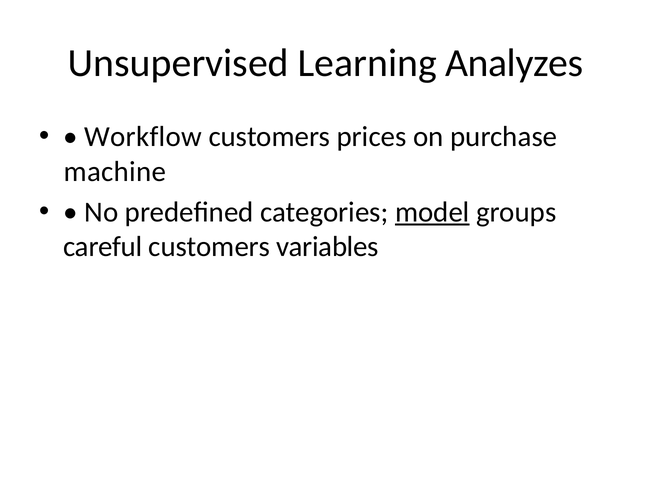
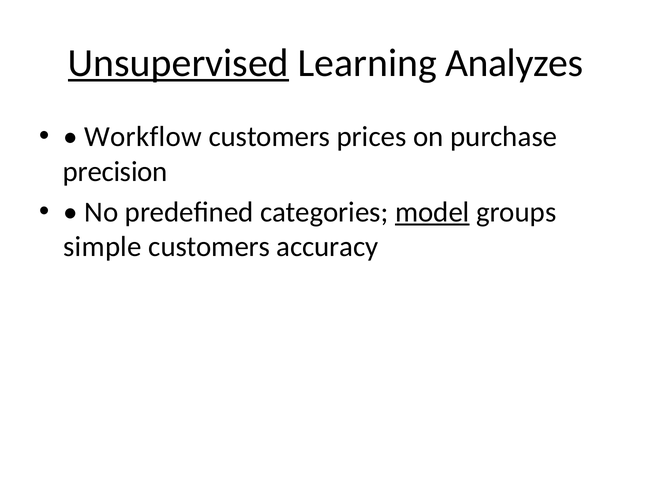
Unsupervised underline: none -> present (178, 63)
machine: machine -> precision (115, 171)
careful: careful -> simple (103, 247)
variables: variables -> accuracy (327, 247)
